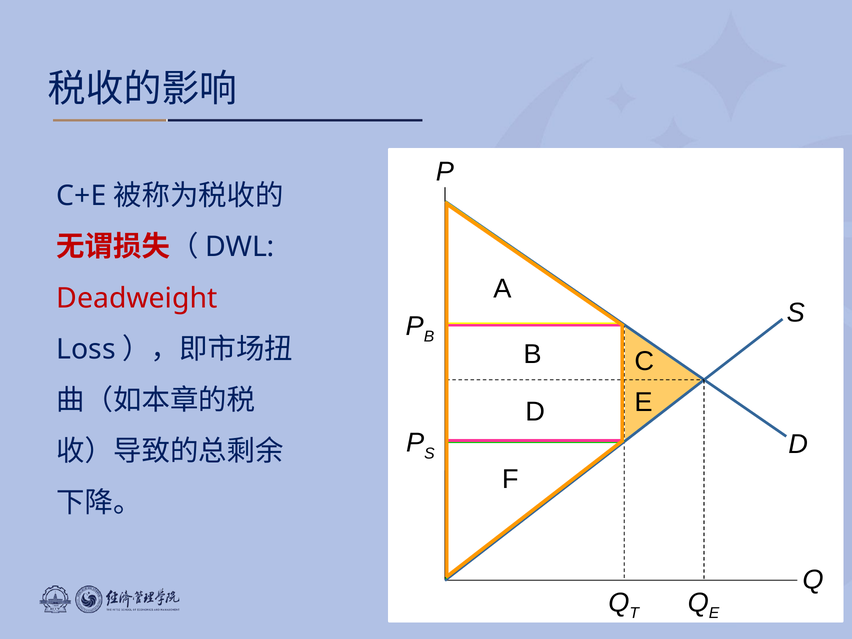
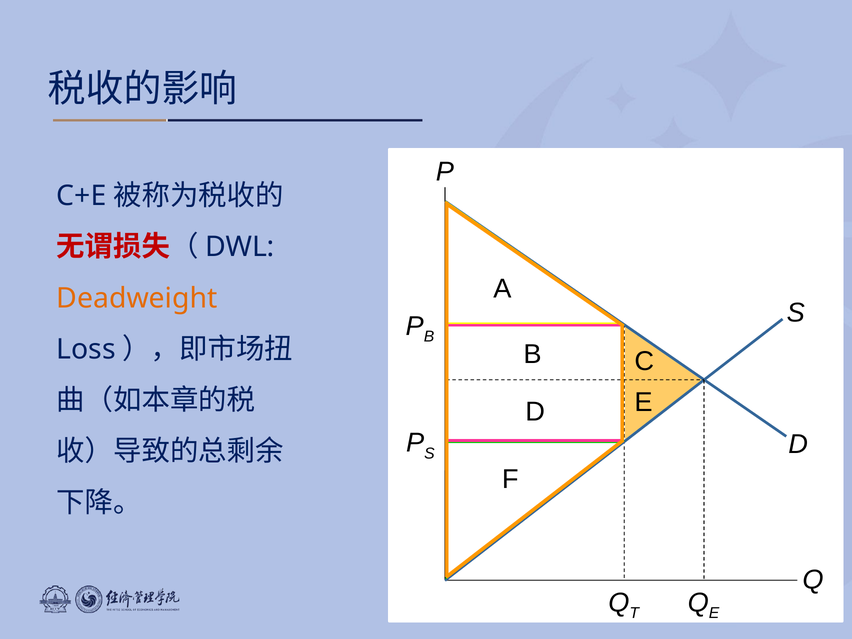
Deadweight colour: red -> orange (137, 298)
